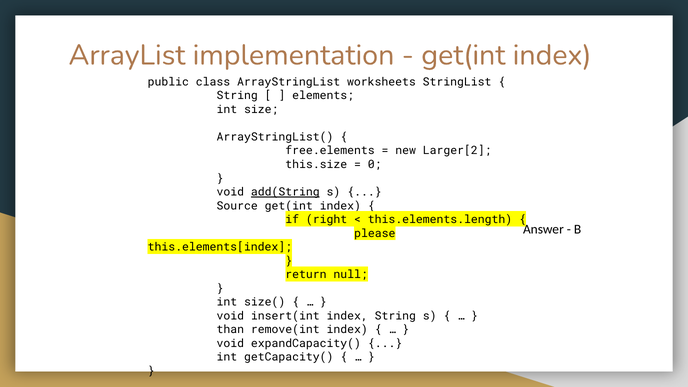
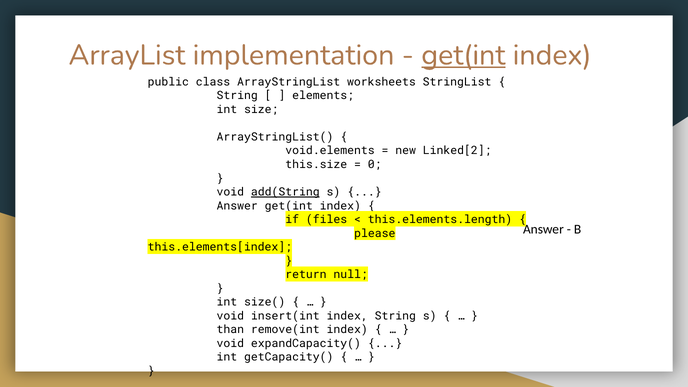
get(int underline: none -> present (463, 55)
free.elements: free.elements -> void.elements (330, 151)
Larger[2: Larger[2 -> Linked[2 (457, 151)
Source: Source -> Answer (237, 206)
right: right -> files (327, 220)
